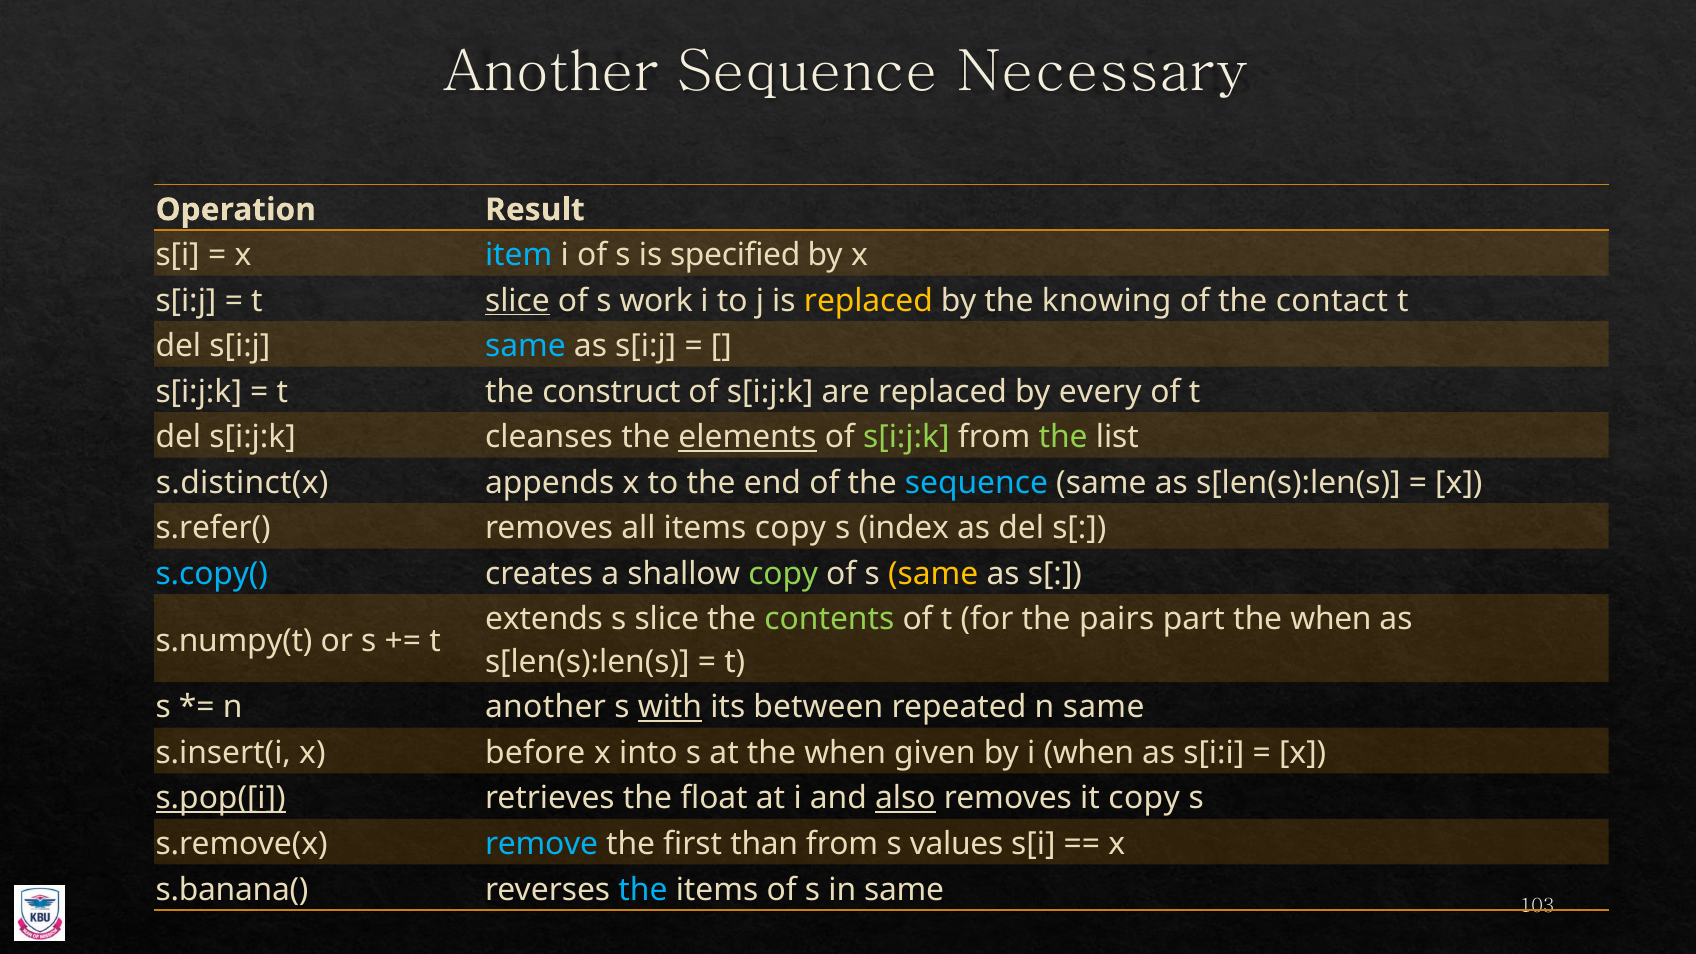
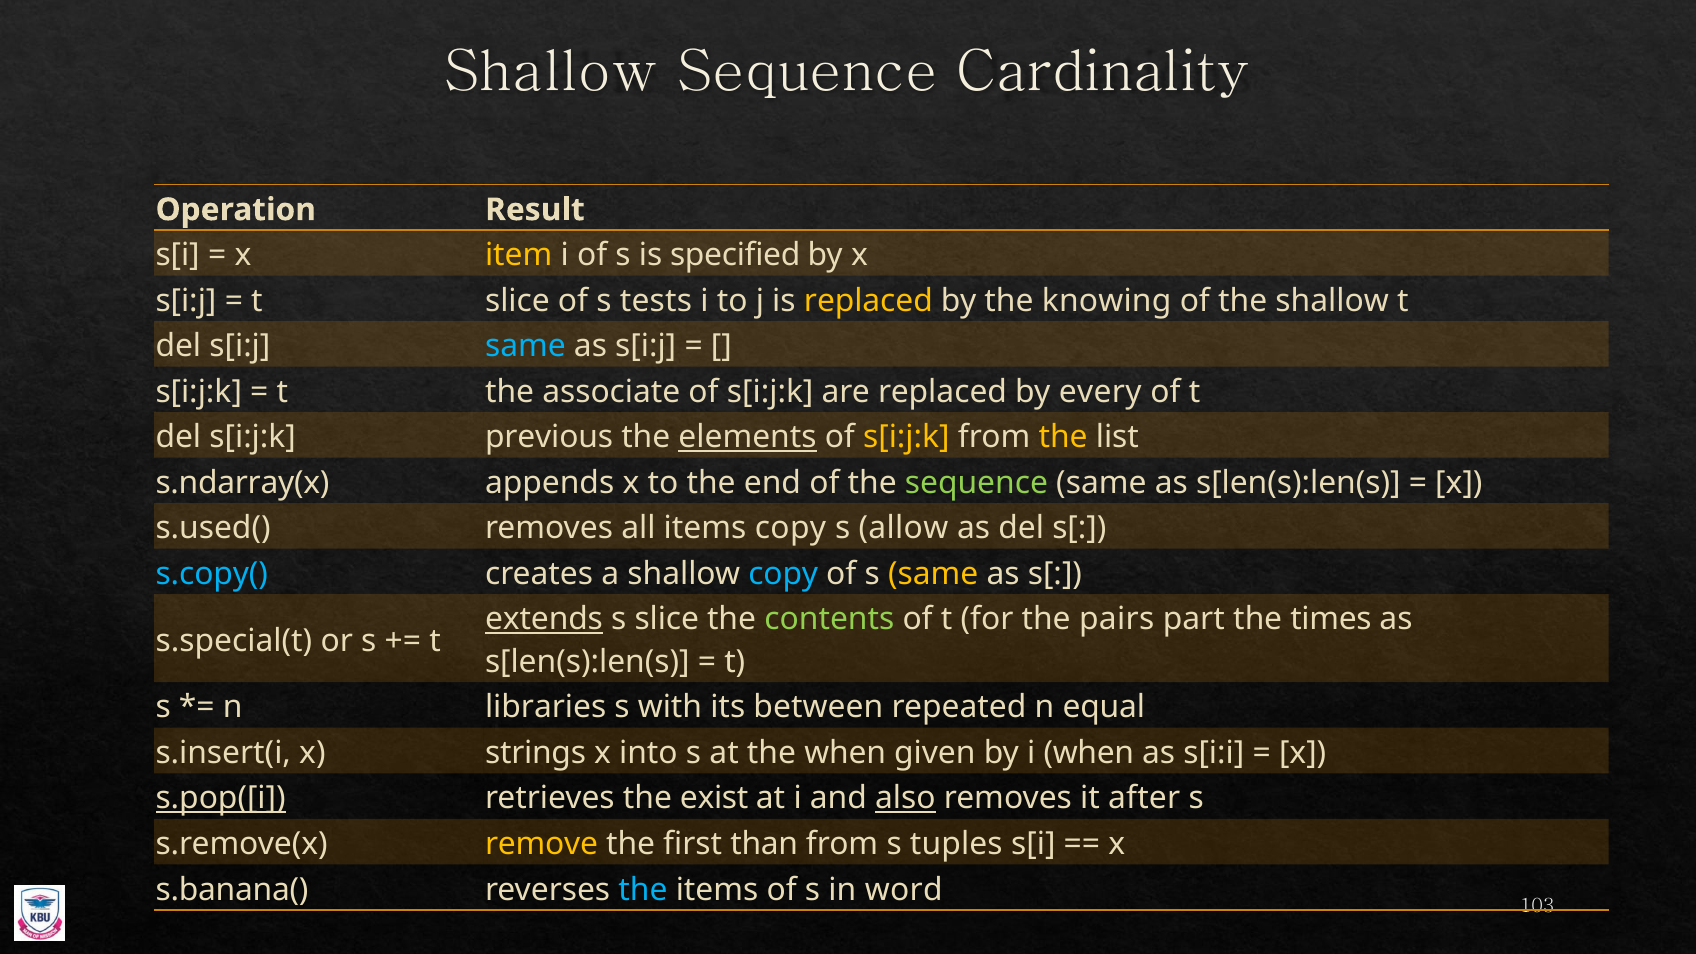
Another: Another -> Shallow (551, 72)
Necessary: Necessary -> Cardinality (1103, 72)
item colour: light blue -> yellow (519, 255)
slice underline: present -> none (517, 301)
work: work -> tests (656, 301)
the contact: contact -> shallow (1332, 301)
construct: construct -> associate (611, 392)
cleanses: cleanses -> previous (549, 437)
s[i:j:k colour: light green -> yellow (906, 437)
the colour: light green -> yellow (1063, 437)
s.distinct(x: s.distinct(x -> s.ndarray(x (242, 483)
sequence colour: light blue -> light green (976, 483)
s.refer(: s.refer( -> s.used( (213, 528)
index: index -> allow (903, 528)
copy colour: light green -> light blue (783, 574)
extends underline: none -> present (544, 619)
part the when: when -> times (1331, 619)
s.numpy(t: s.numpy(t -> s.special(t (234, 641)
n another: another -> libraries (546, 707)
with underline: present -> none (670, 707)
n same: same -> equal (1104, 707)
before: before -> strings (536, 753)
float: float -> exist (714, 798)
it copy: copy -> after (1144, 798)
remove colour: light blue -> yellow (542, 844)
values: values -> tuples (956, 844)
in same: same -> word (904, 890)
